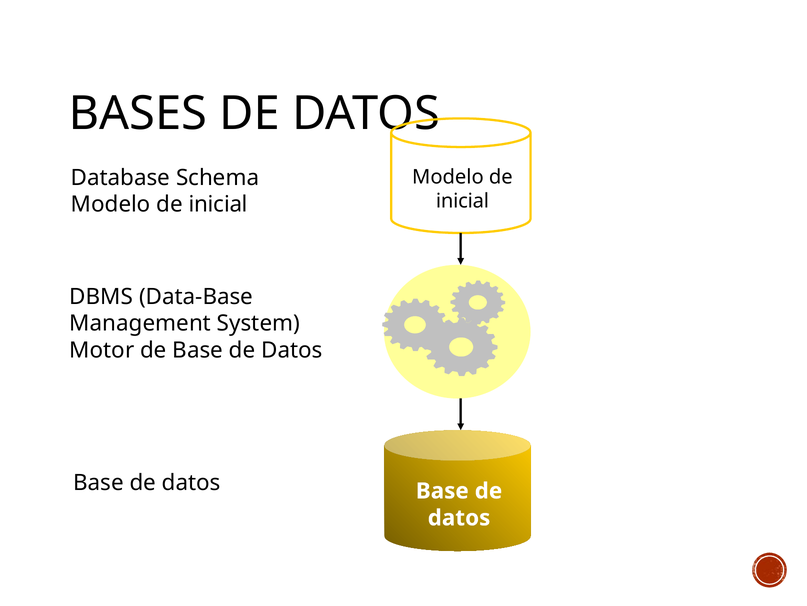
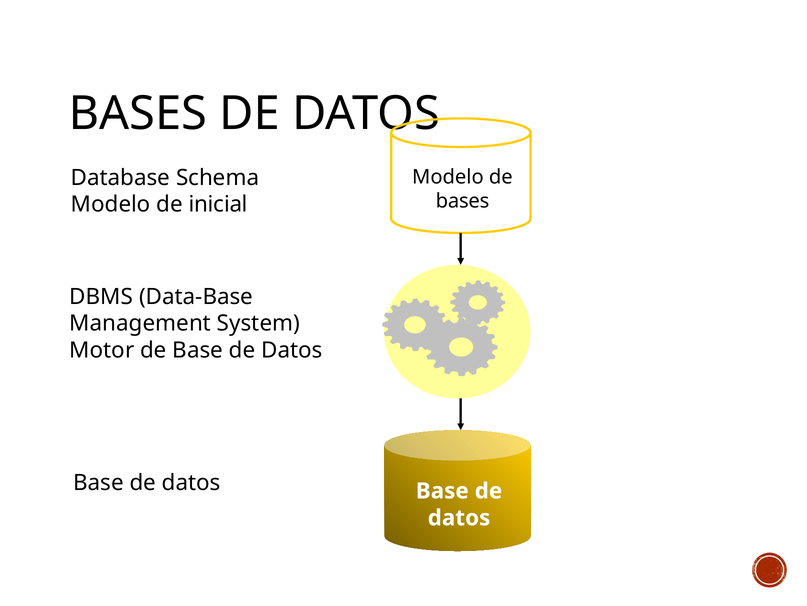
inicial: inicial -> bases (462, 201)
